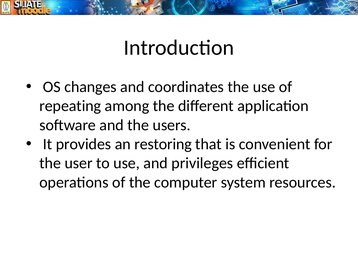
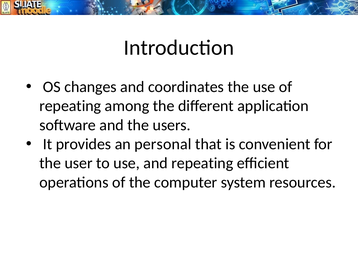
restoring: restoring -> personal (163, 144)
and privileges: privileges -> repeating (202, 164)
